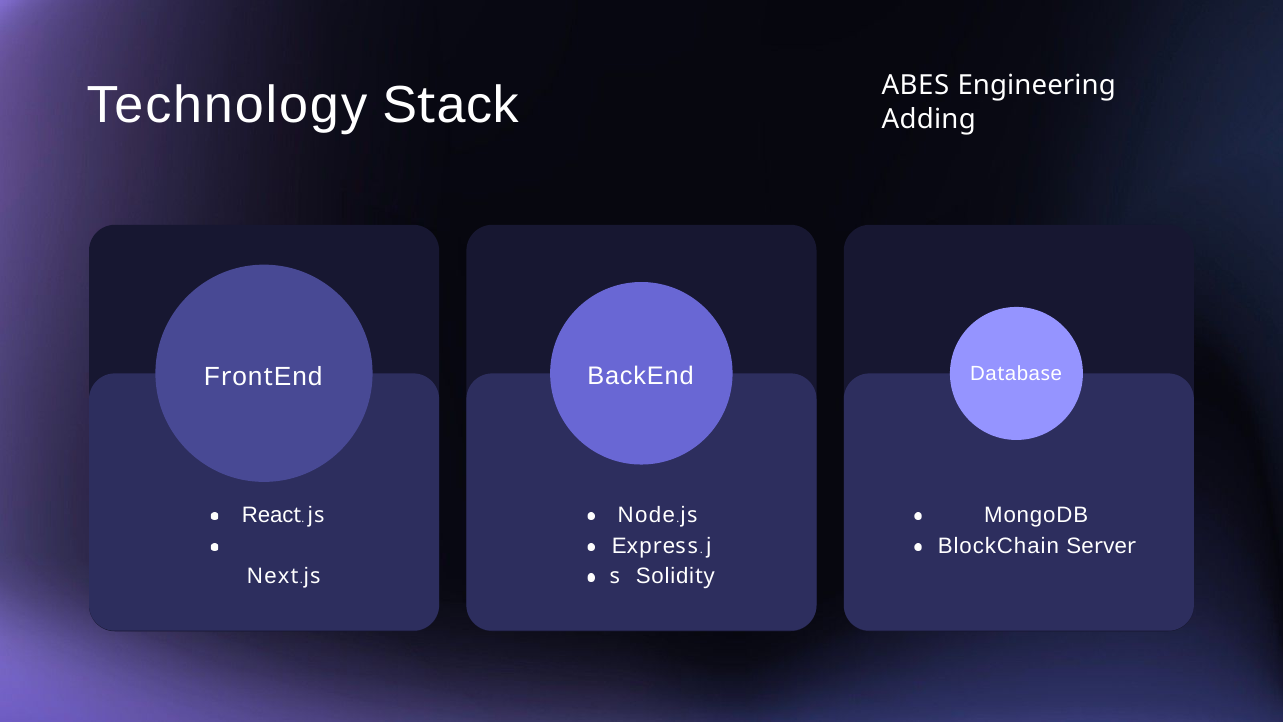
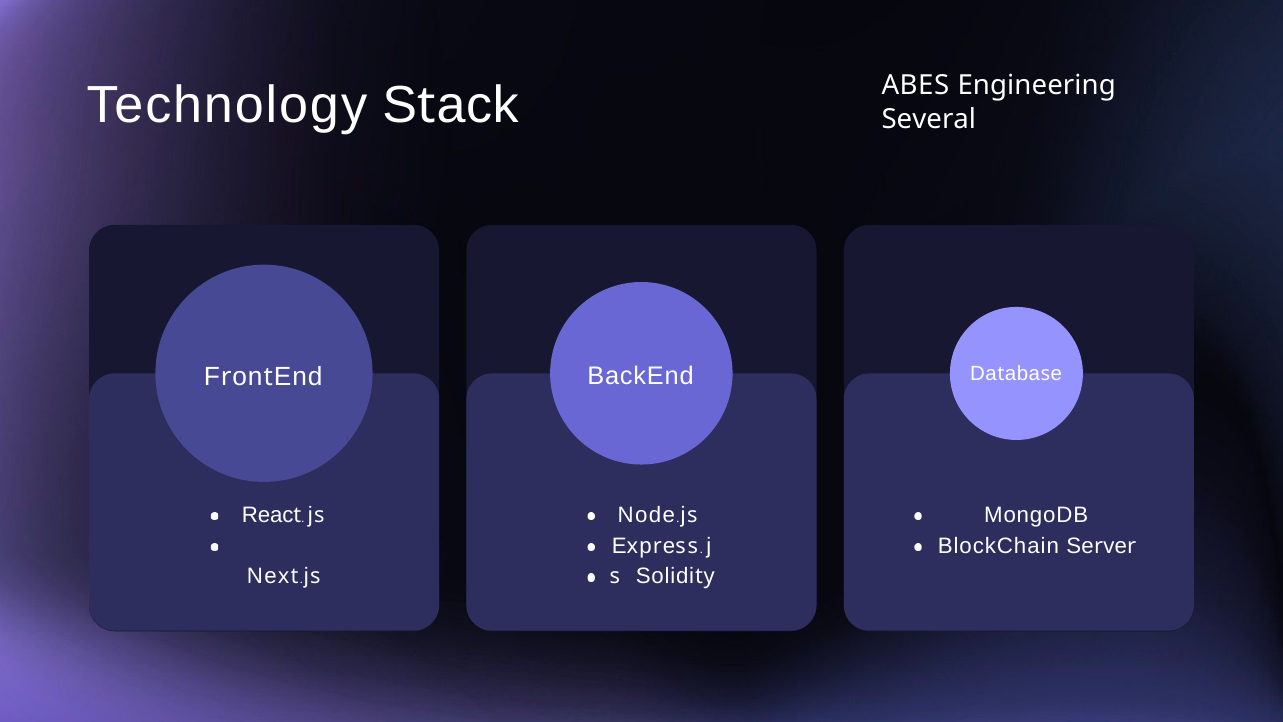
Adding: Adding -> Several (929, 119)
